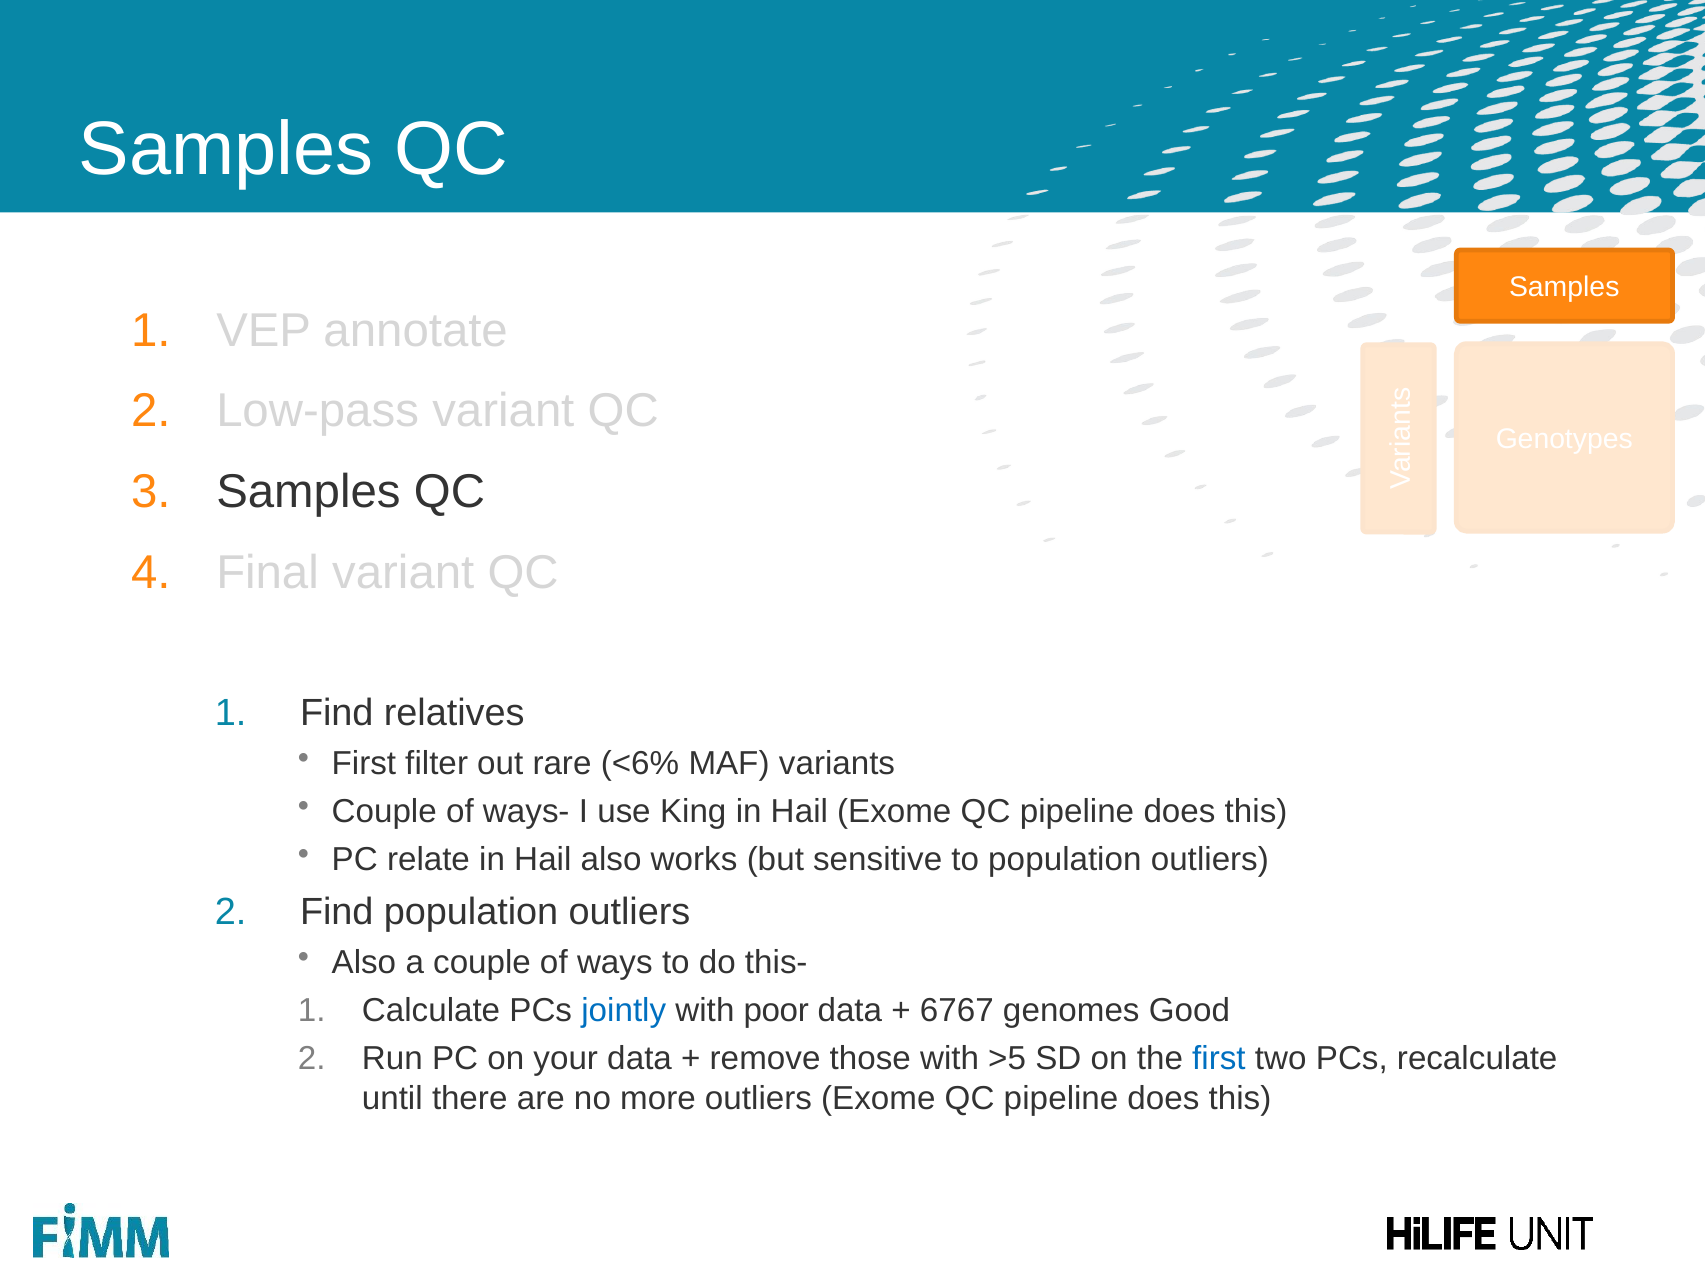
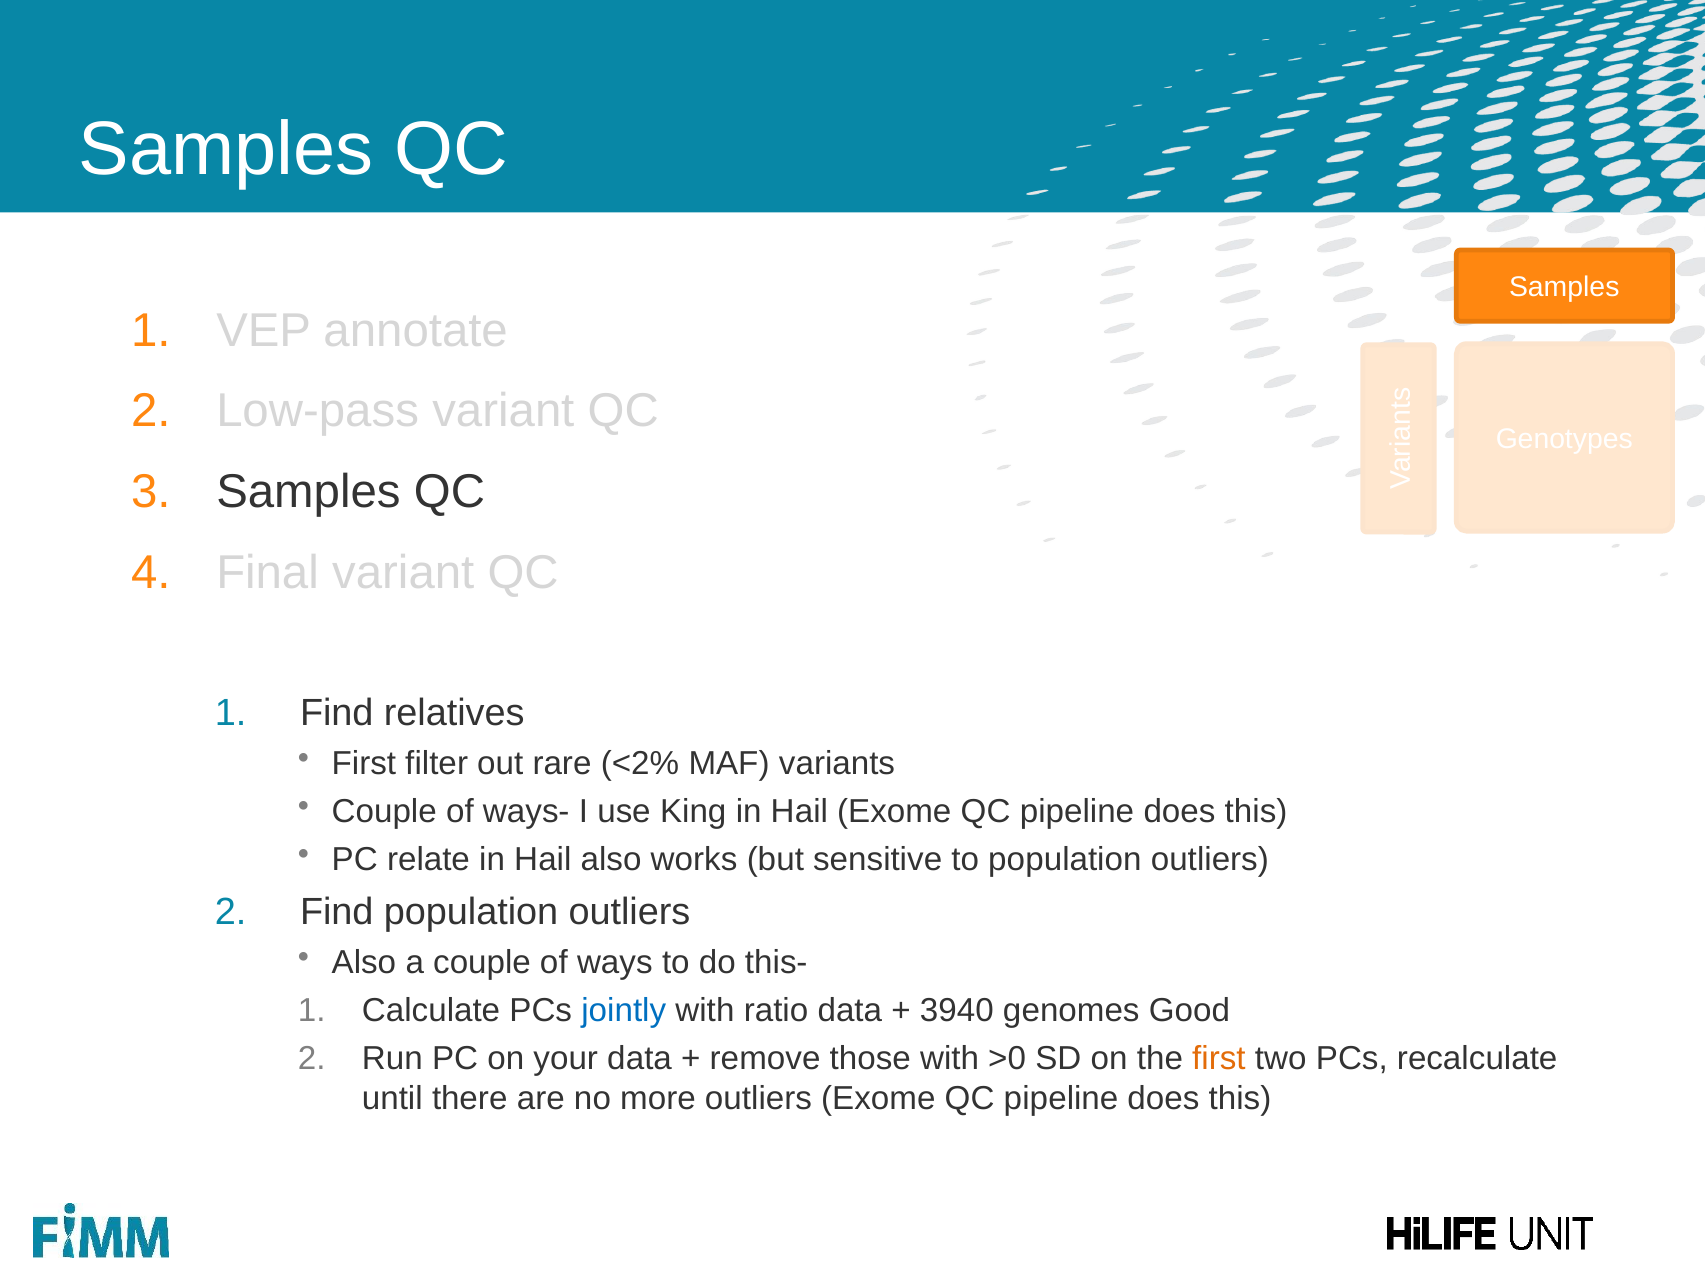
<6%: <6% -> <2% (640, 763)
poor: poor -> ratio (776, 1011)
6767: 6767 -> 3940 (957, 1011)
>5: >5 -> >0 (1007, 1059)
first colour: blue -> orange (1219, 1059)
